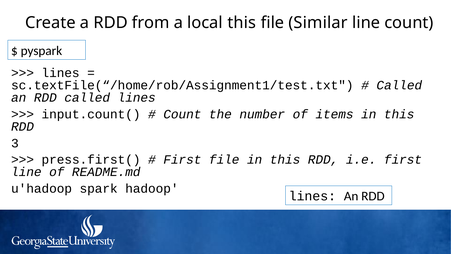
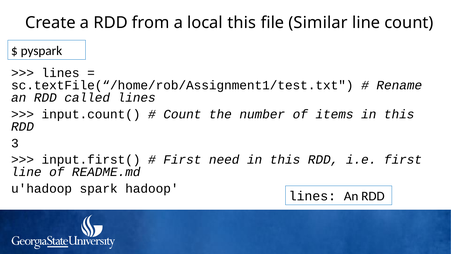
Called: Called -> Rename (399, 85)
press.first(: press.first( -> input.first( (91, 160)
First file: file -> need (224, 160)
